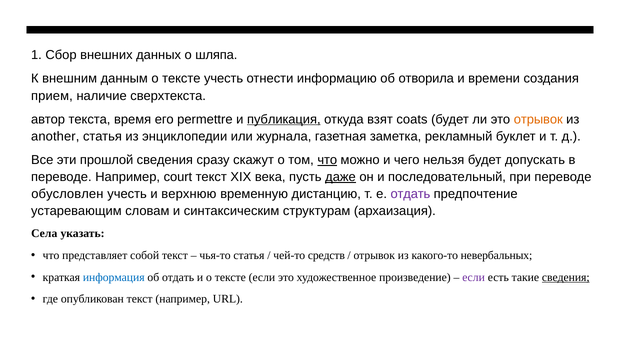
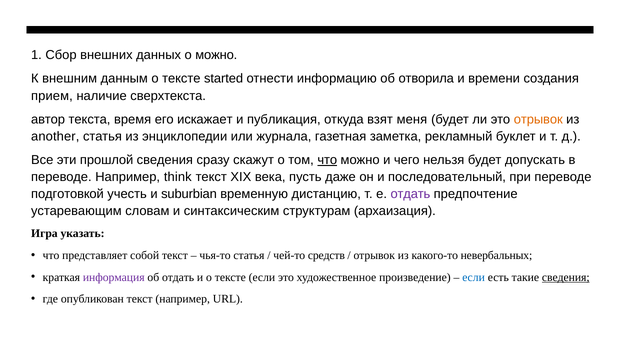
о шляпа: шляпа -> можно (216, 55)
тексте учесть: учесть -> started (224, 79)
permettre: permettre -> искажает (205, 119)
публикация underline: present -> none (284, 119)
coats: coats -> меня (412, 119)
court: court -> think (178, 177)
даже underline: present -> none (341, 177)
обусловлен: обусловлен -> подготовкой (67, 194)
верхнюю: верхнюю -> suburbian (189, 194)
Села: Села -> Игра (44, 233)
информация colour: blue -> purple (114, 277)
если colour: purple -> blue (474, 277)
